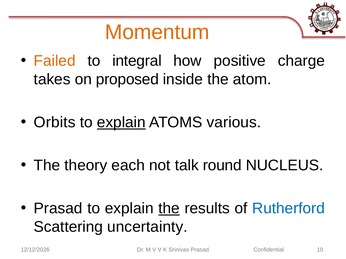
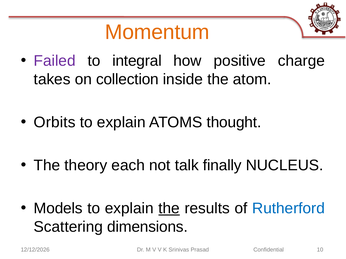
Failed colour: orange -> purple (55, 61)
proposed: proposed -> collection (127, 80)
explain underline: present -> none (121, 123)
various: various -> thought (234, 123)
round: round -> finally (222, 166)
Prasad: Prasad -> Models (58, 209)
uncertainty: uncertainty -> dimensions (147, 227)
